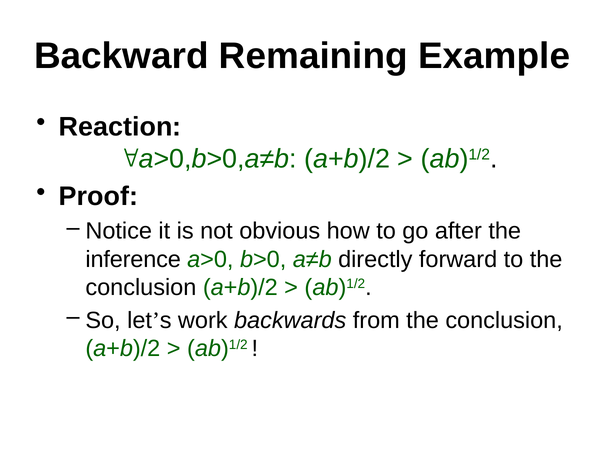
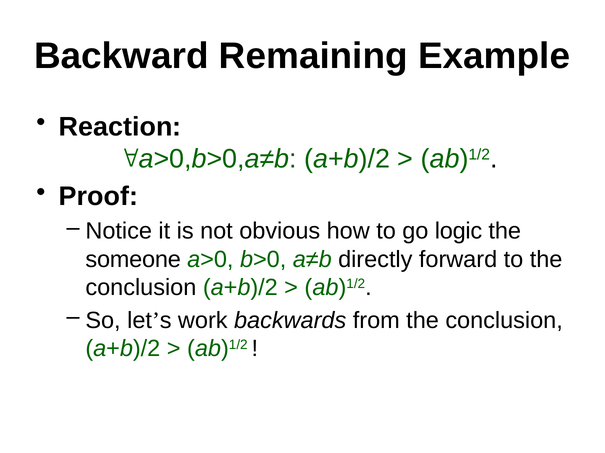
after: after -> logic (459, 232)
inference: inference -> someone (133, 260)
